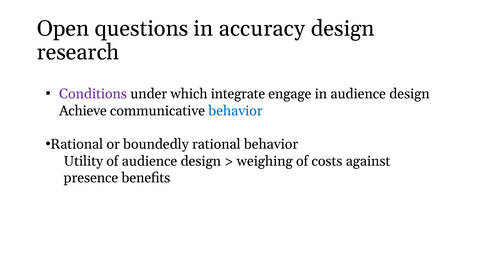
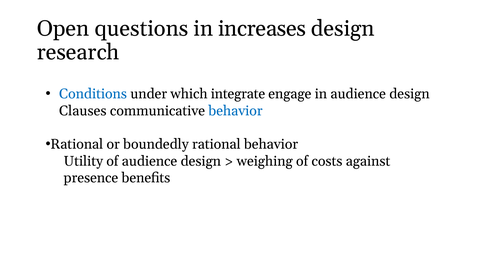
accuracy: accuracy -> increases (262, 28)
Conditions colour: purple -> blue (93, 94)
Achieve: Achieve -> Clauses (83, 111)
